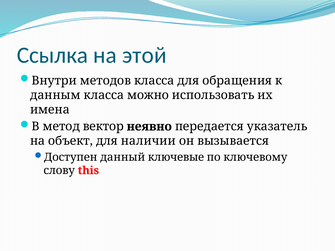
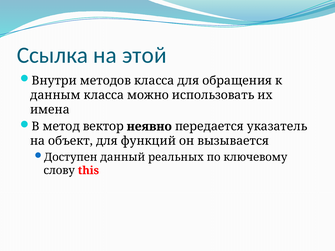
наличии: наличии -> функций (148, 141)
ключевые: ключевые -> реальных (176, 157)
